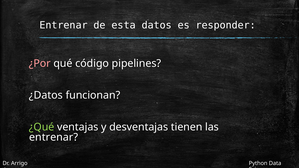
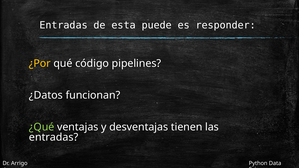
Entrenar: Entrenar -> Entradas (64, 25)
datos: datos -> puede (157, 25)
¿Por colour: pink -> yellow (40, 63)
entrenar: entrenar -> entradas (54, 137)
